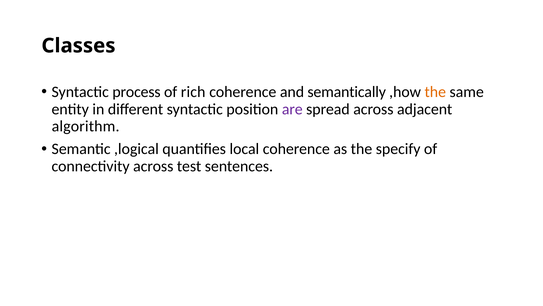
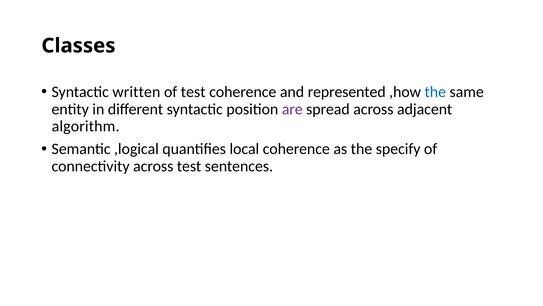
process: process -> written (136, 92)
of rich: rich -> test (193, 92)
semantically: semantically -> represented (347, 92)
the colour: orange -> blue (435, 92)
